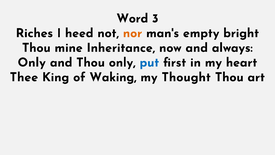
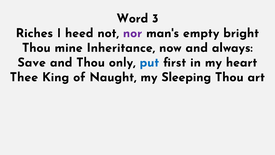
nor colour: orange -> purple (133, 33)
Only: Only -> Save (32, 62)
Waking: Waking -> Naught (113, 77)
Thought: Thought -> Sleeping (186, 77)
